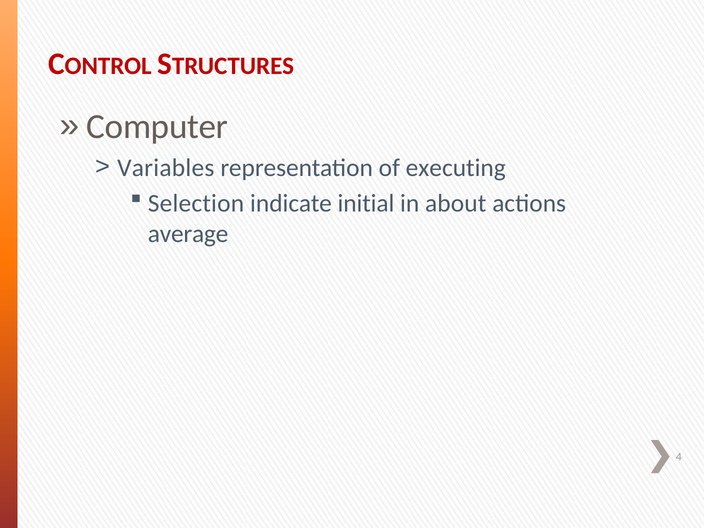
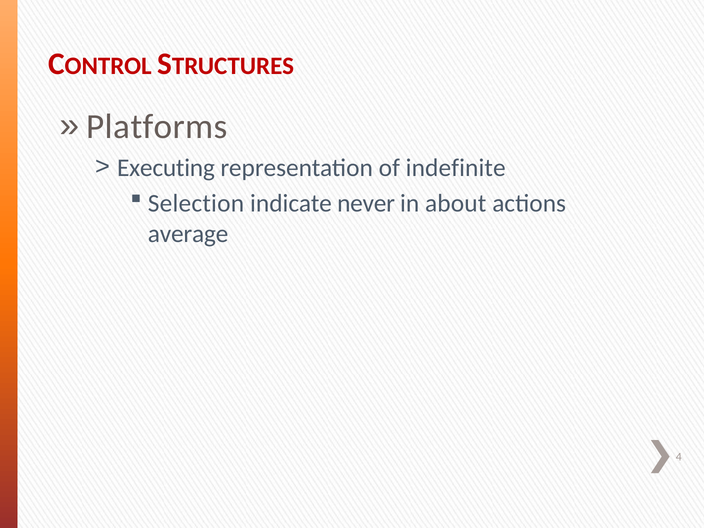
Computer: Computer -> Platforms (157, 127)
Variables: Variables -> Executing (166, 168)
executing: executing -> indefinite (456, 168)
initial: initial -> never (366, 203)
